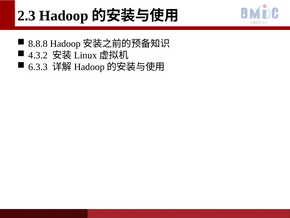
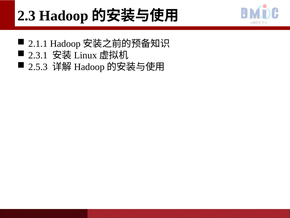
8.8.8: 8.8.8 -> 2.1.1 (38, 44)
4.3.2: 4.3.2 -> 2.3.1 (38, 55)
6.3.3: 6.3.3 -> 2.5.3 (38, 67)
